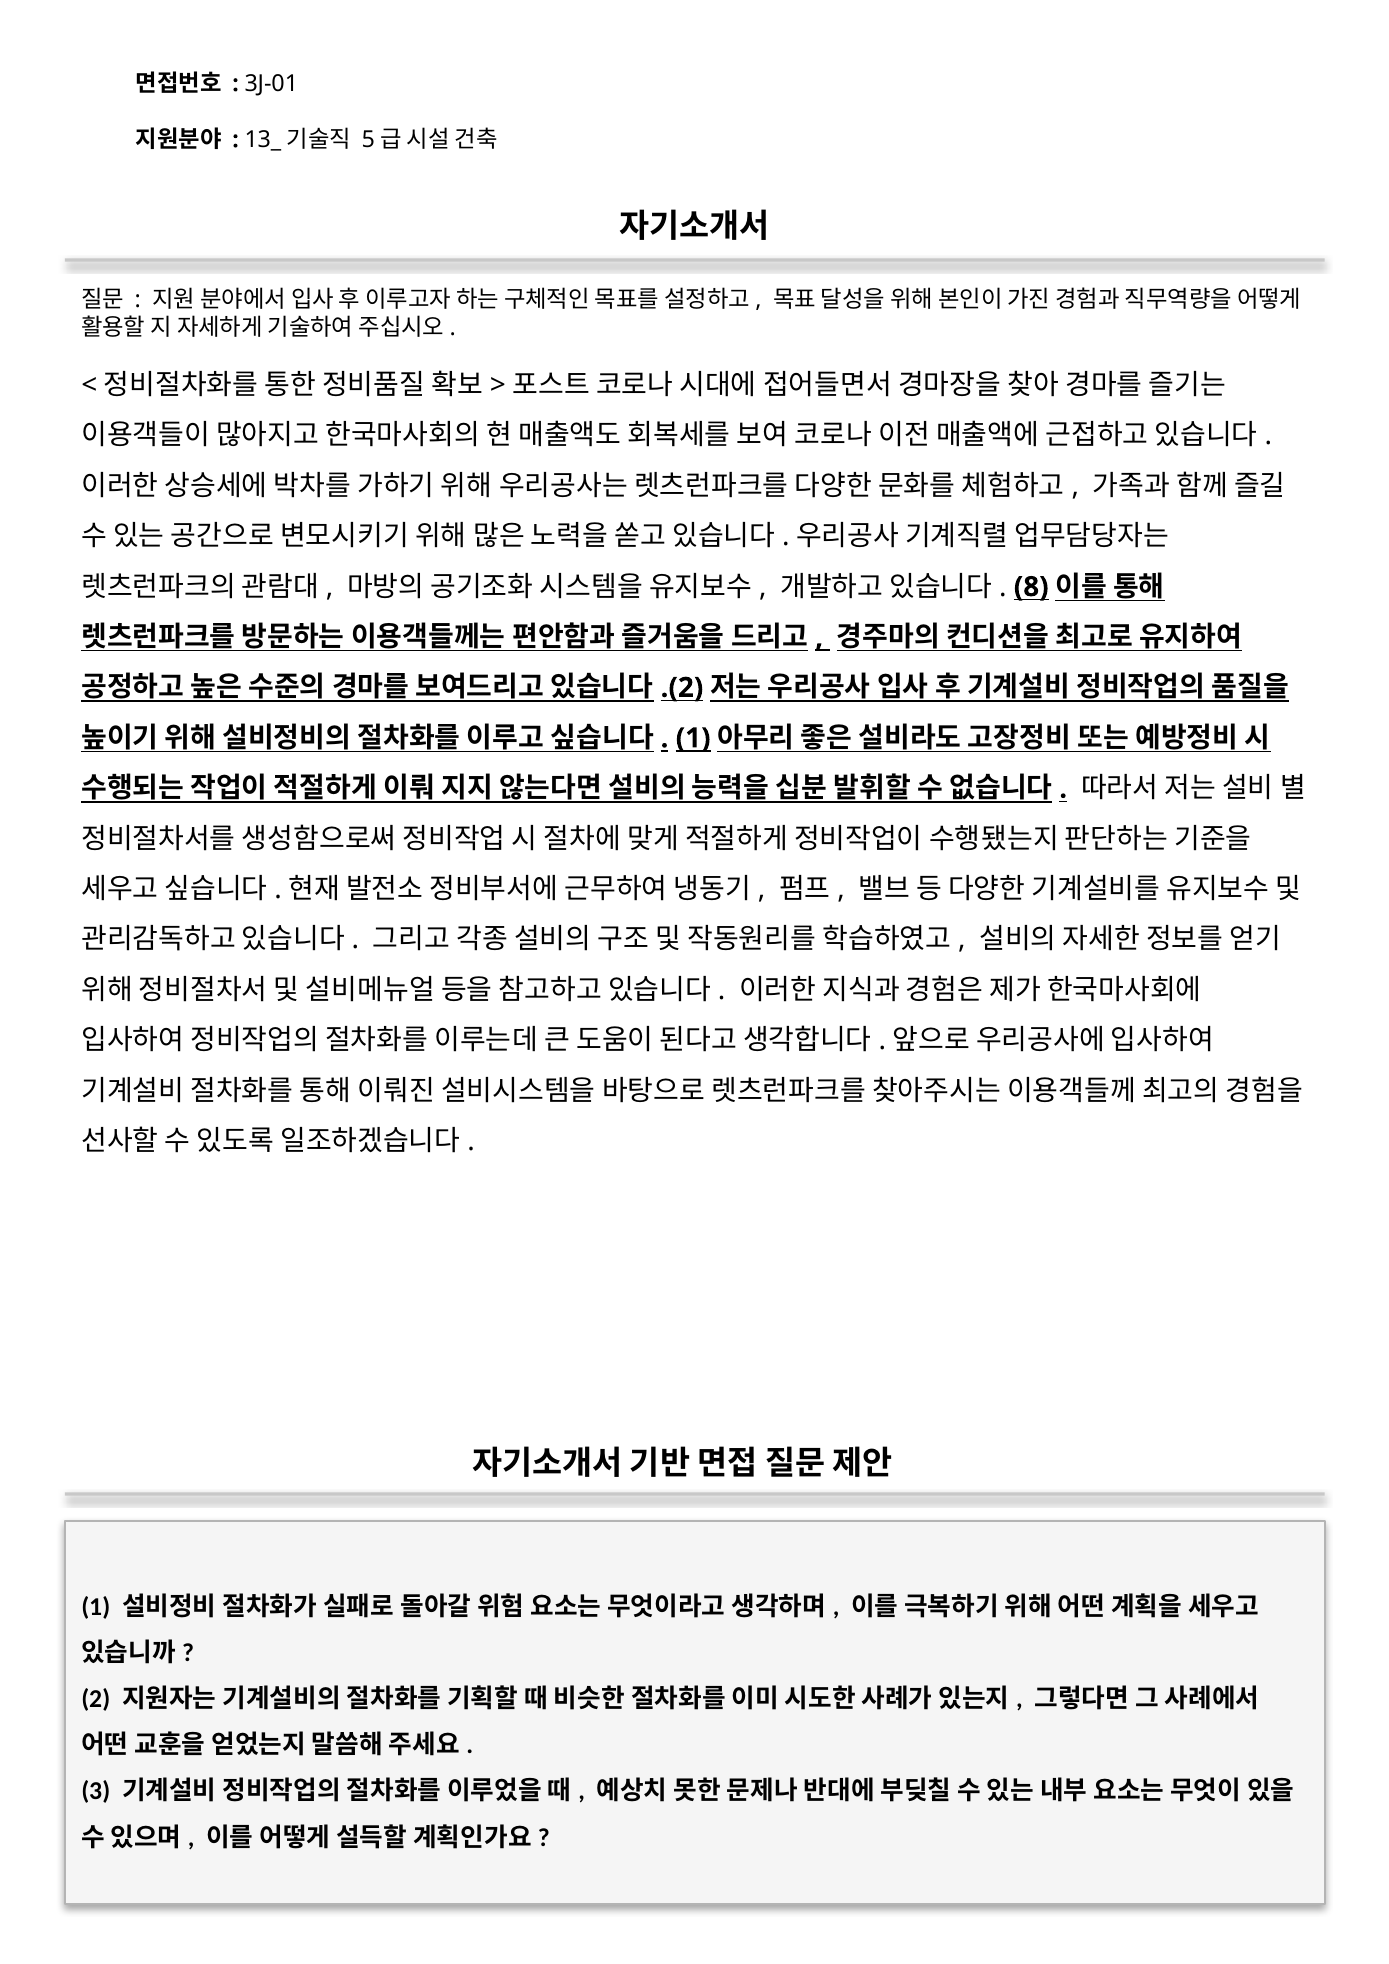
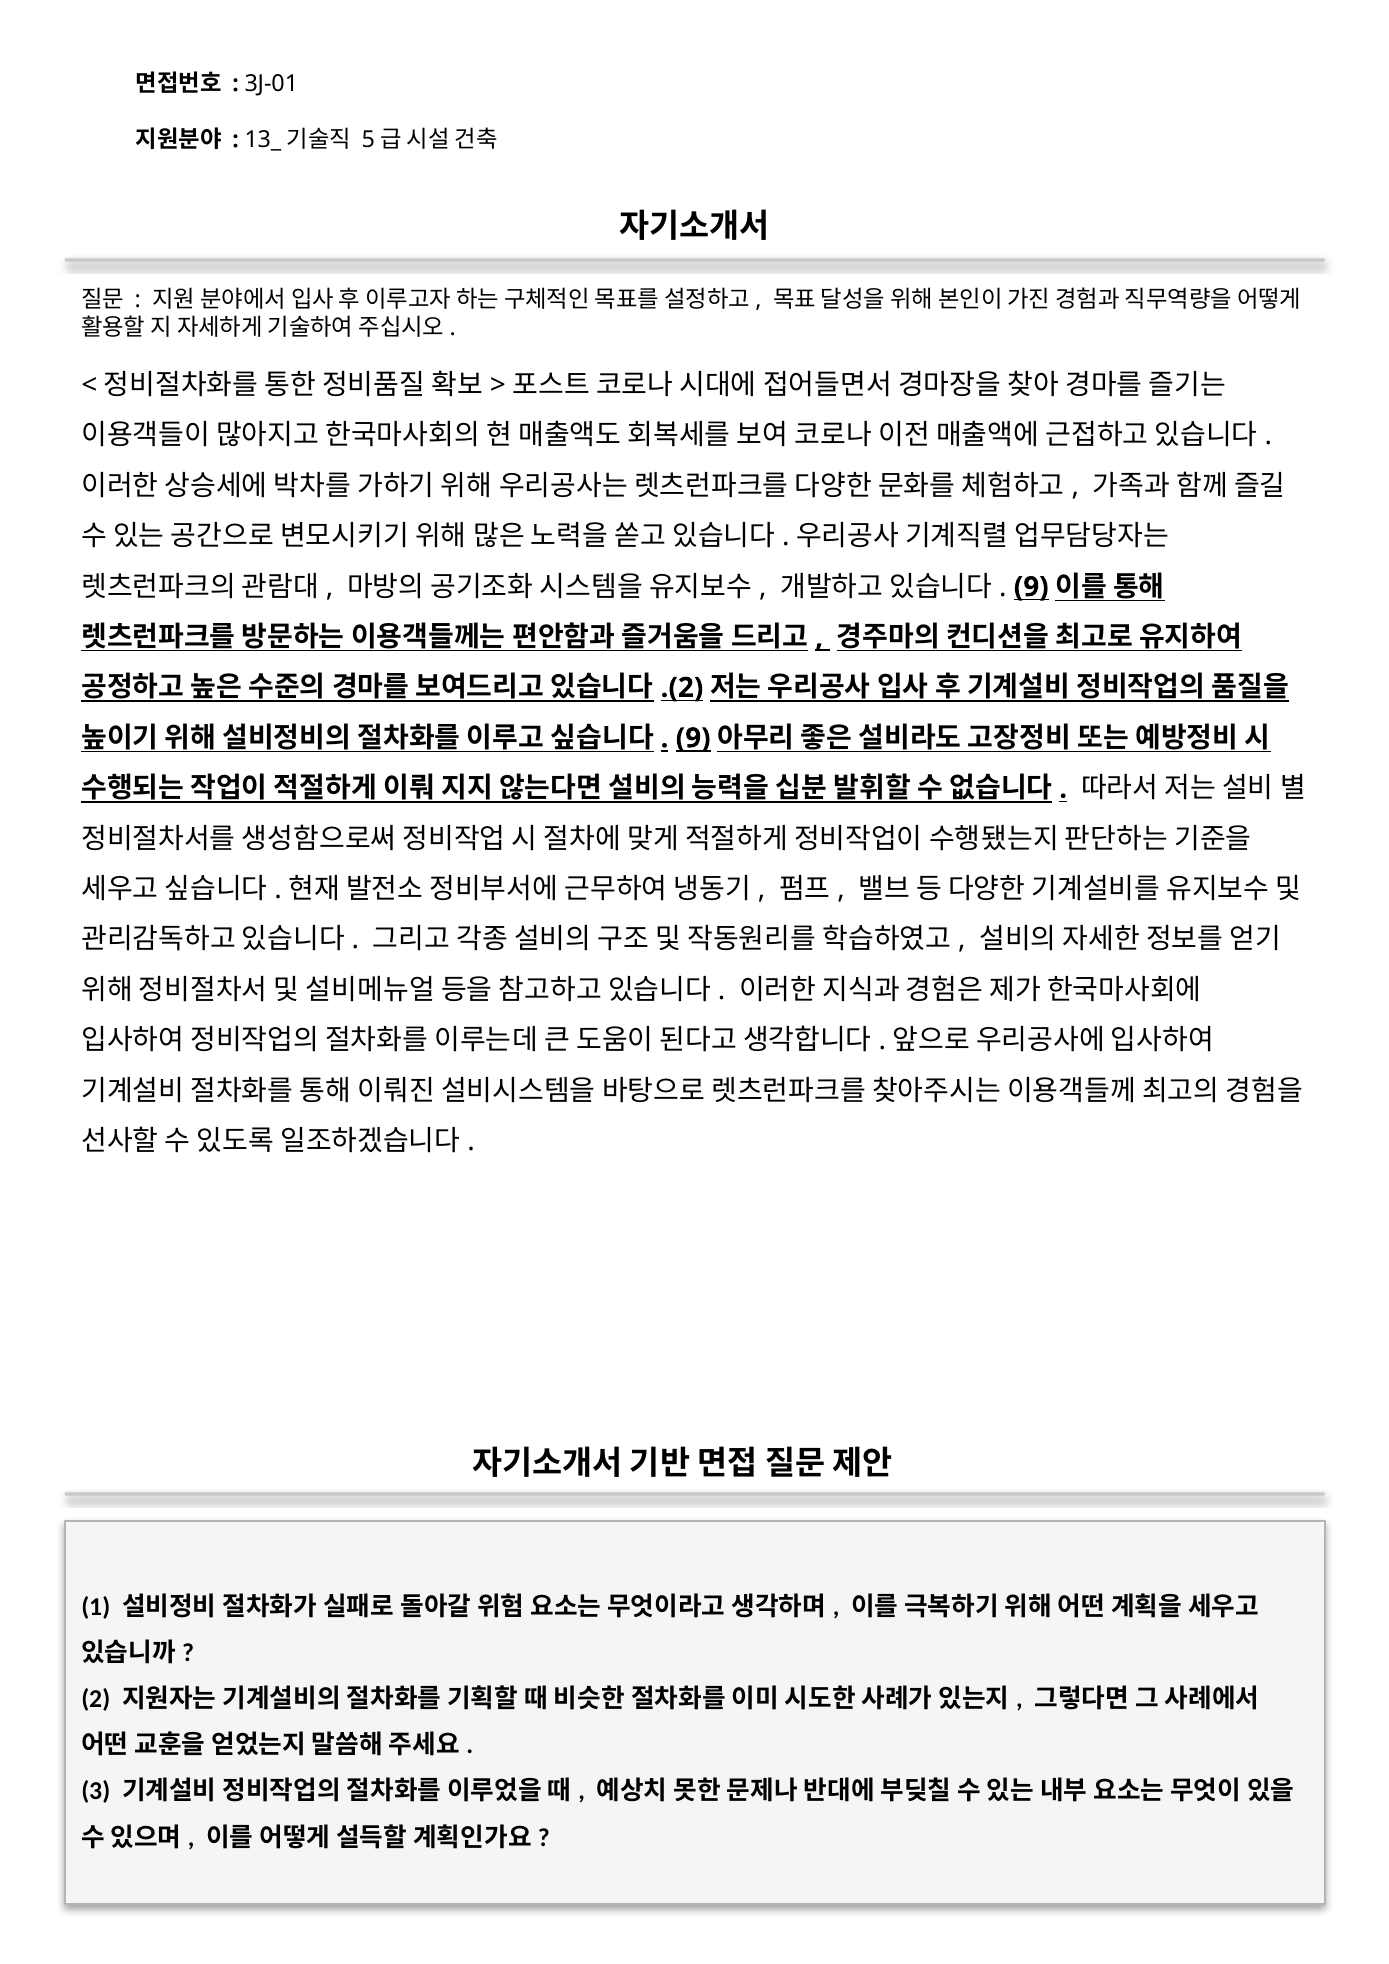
8: 8 -> 9 (1031, 587)
1: 1 -> 9 (693, 738)
